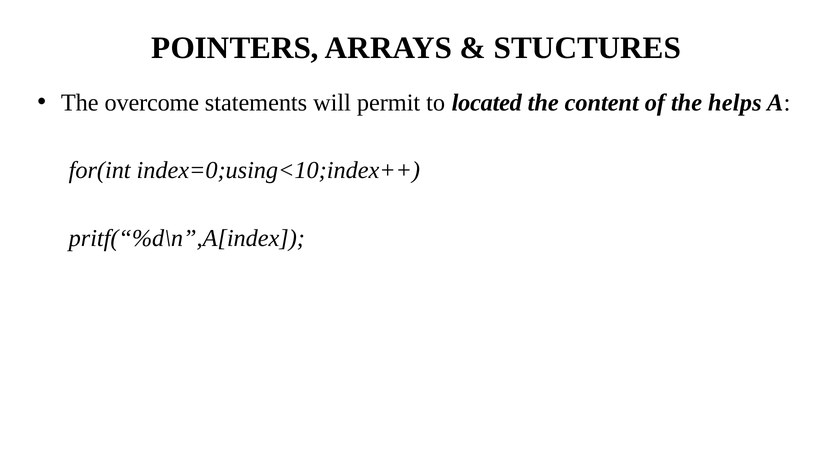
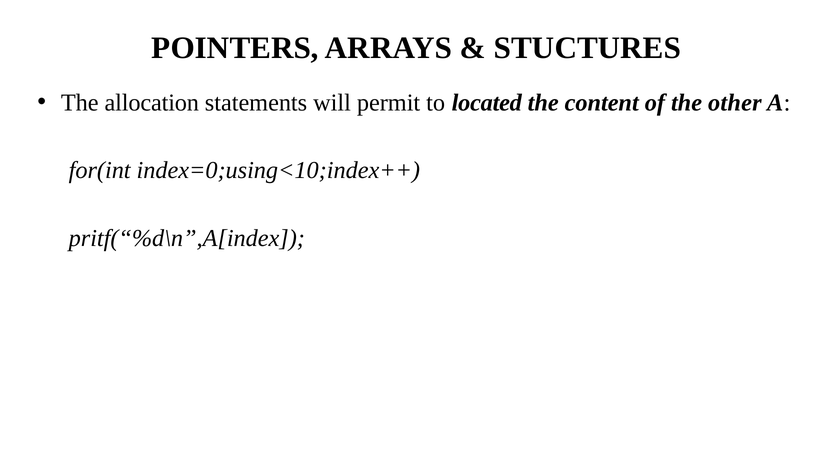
overcome: overcome -> allocation (152, 103)
helps: helps -> other (735, 103)
